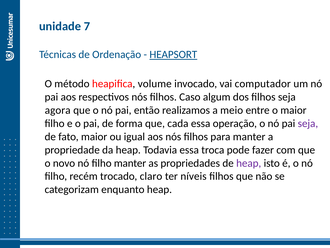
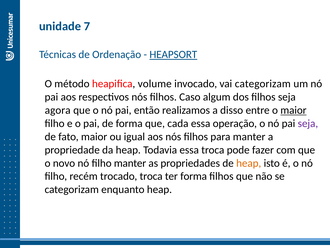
vai computador: computador -> categorizam (263, 84)
meio: meio -> disso (232, 110)
maior underline: none -> present (293, 110)
heap colour: purple -> orange (249, 163)
trocado claro: claro -> troca (151, 176)
ter níveis: níveis -> forma (194, 176)
